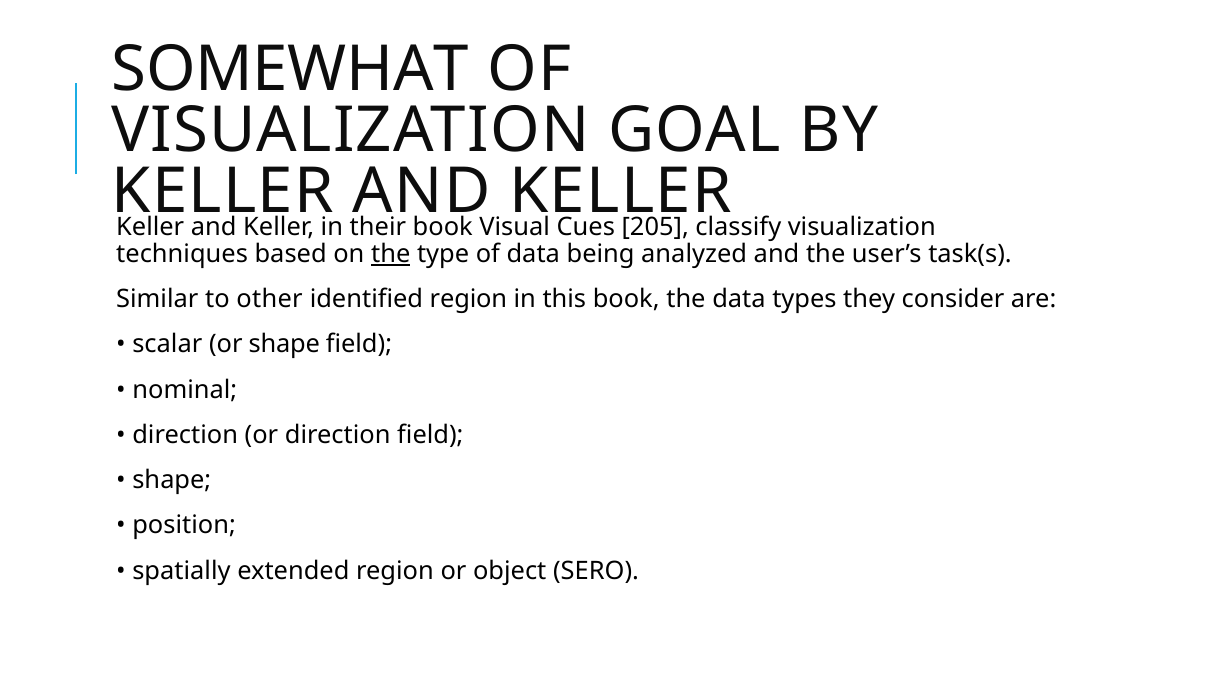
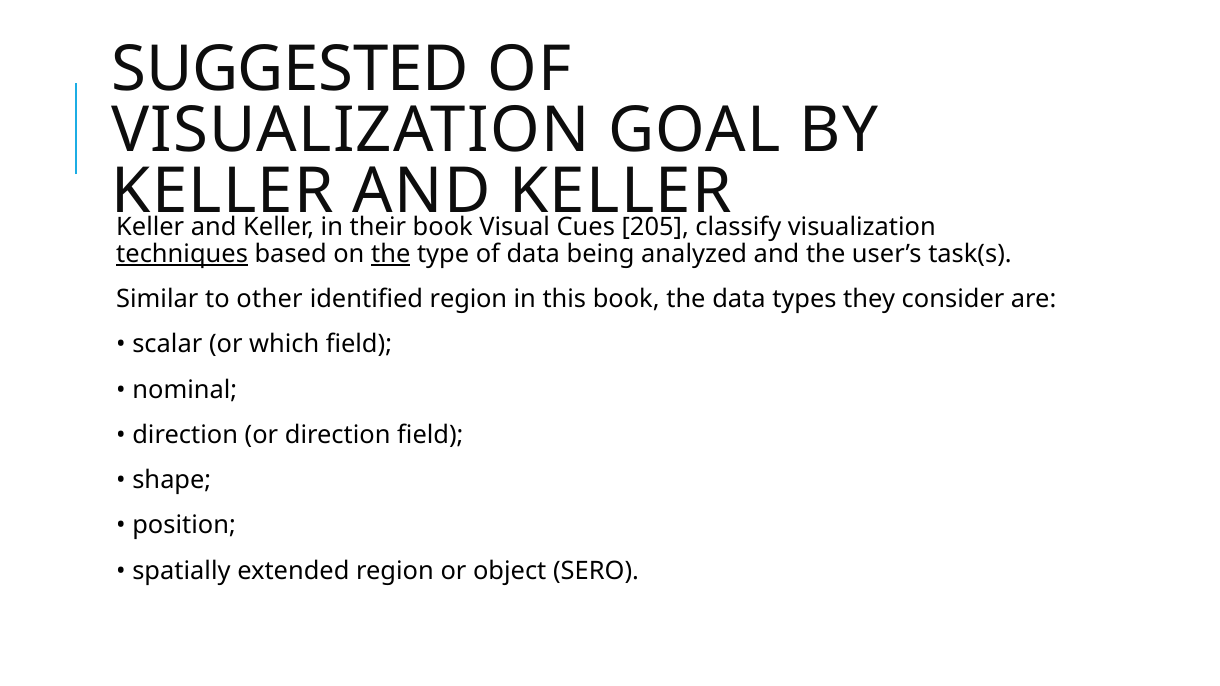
SOMEWHAT: SOMEWHAT -> SUGGESTED (290, 70)
techniques underline: none -> present (182, 254)
or shape: shape -> which (284, 345)
